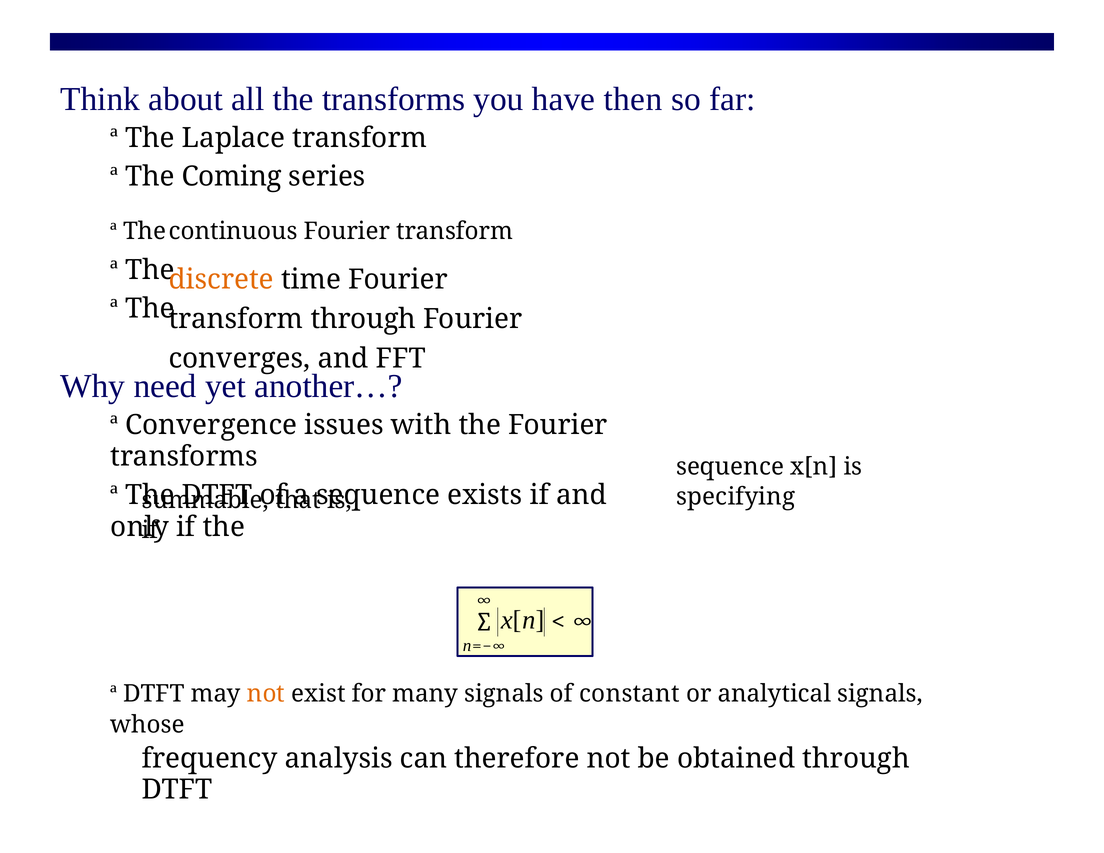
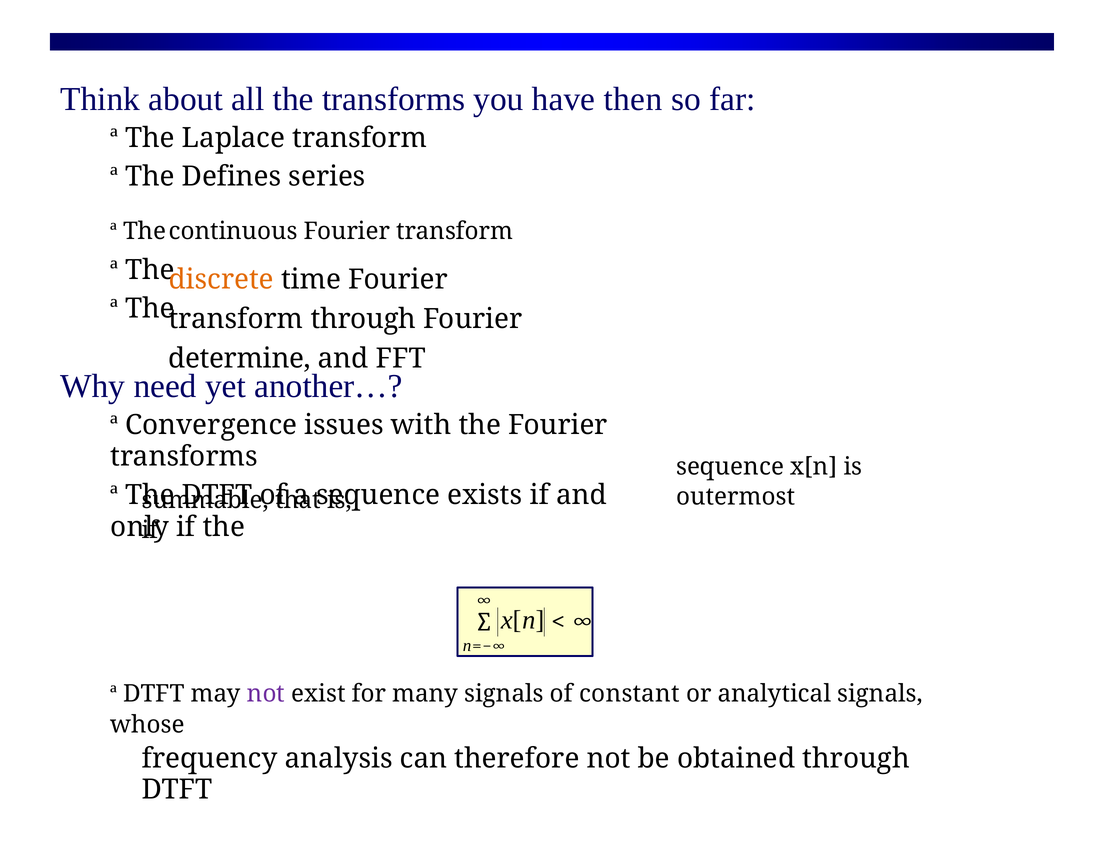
Coming: Coming -> Defines (232, 177)
converges: converges -> determine (240, 359)
specifying: specifying -> outermost (736, 497)
not colour: orange -> purple (266, 694)
